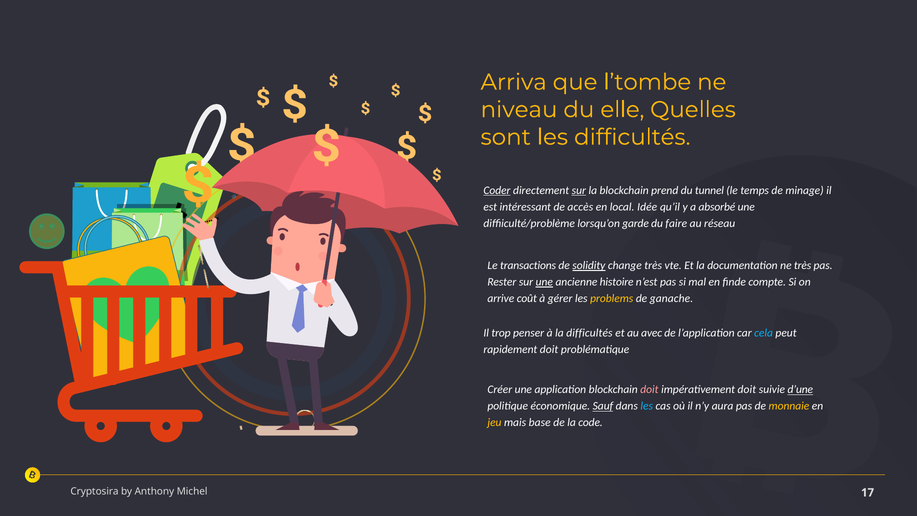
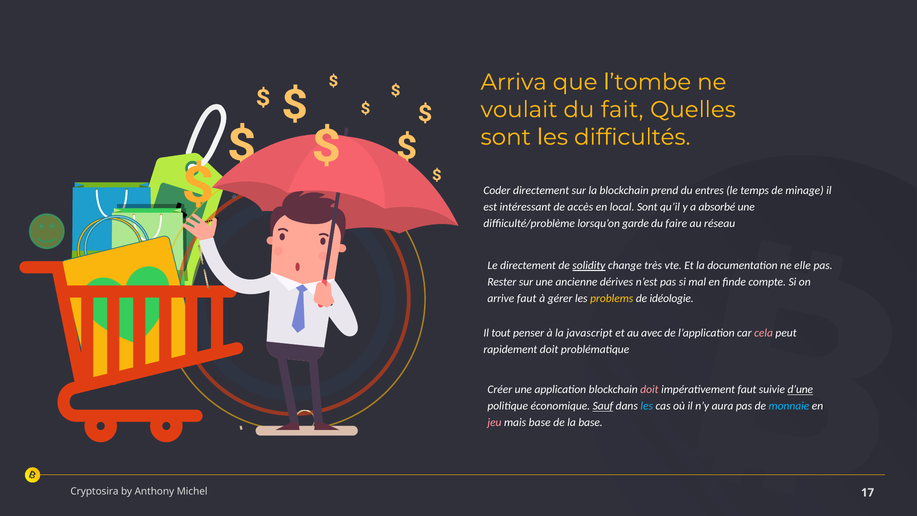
niveau: niveau -> voulait (519, 110)
elle: elle -> fait (622, 110)
Coder underline: present -> none (497, 190)
sur underline: present -> none (579, 190)
tunnel: tunnel -> entres (709, 190)
local Idée: Idée -> Sont (647, 207)
Le transactions: transactions -> directement (528, 265)
ne très: très -> elle (802, 265)
une underline: present -> none (544, 282)
histoire: histoire -> dérives (617, 282)
arrive coût: coût -> faut (527, 298)
ganache: ganache -> idéologie (672, 298)
trop: trop -> tout (501, 333)
la difficultés: difficultés -> javascript (589, 333)
cela colour: light blue -> pink (764, 333)
impérativement doit: doit -> faut (747, 390)
monnaie colour: yellow -> light blue (789, 406)
jeu colour: yellow -> pink (494, 423)
la code: code -> base (591, 423)
